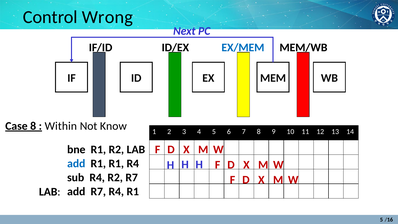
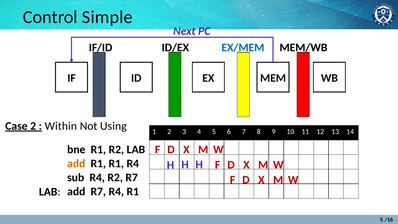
Wrong: Wrong -> Simple (107, 17)
Case 8: 8 -> 2 (33, 126)
Know: Know -> Using (113, 126)
add colour: blue -> orange (76, 163)
